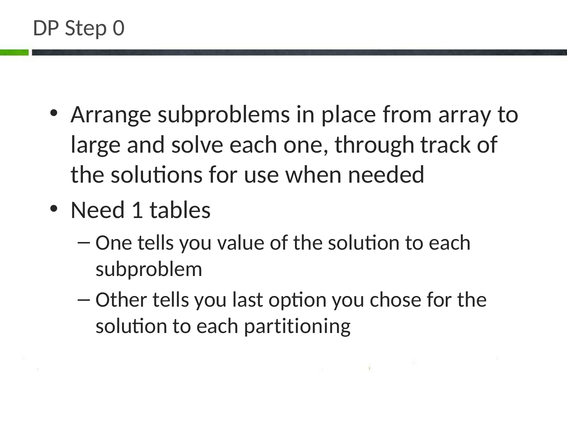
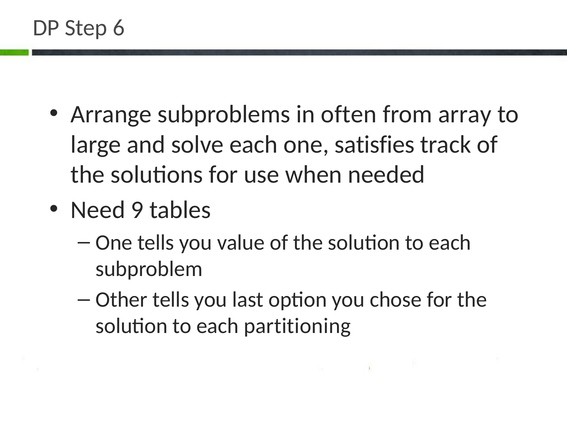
0: 0 -> 6 (119, 28)
place: place -> often (349, 114)
through: through -> satisfies (375, 145)
1: 1 -> 9 (137, 210)
